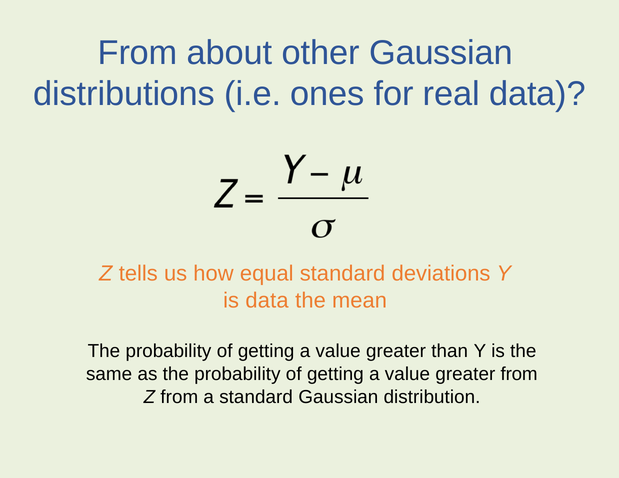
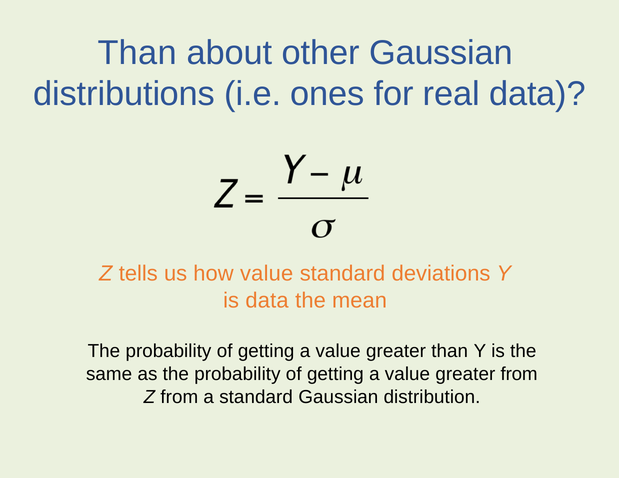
From: From -> Than (137, 53)
how equal: equal -> value (267, 274)
